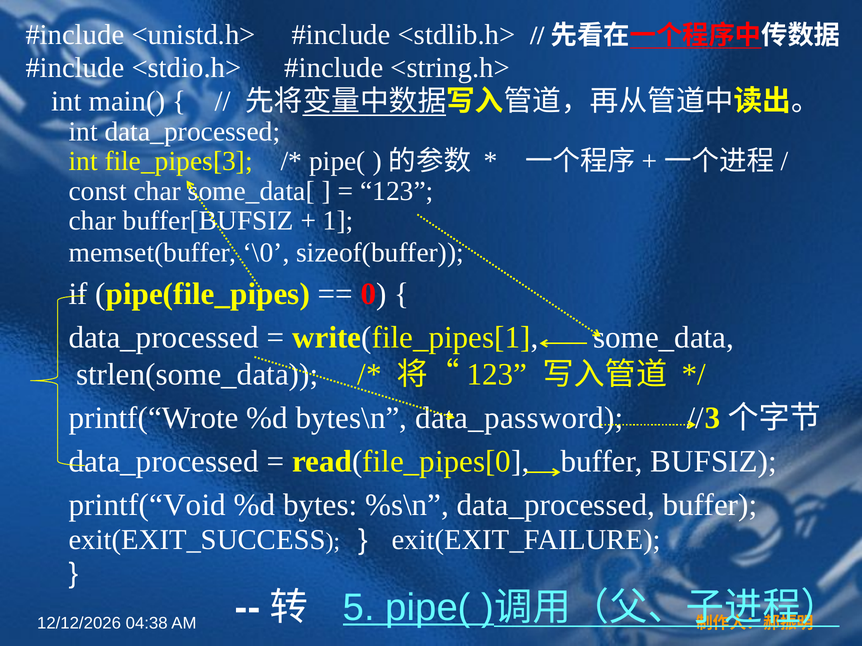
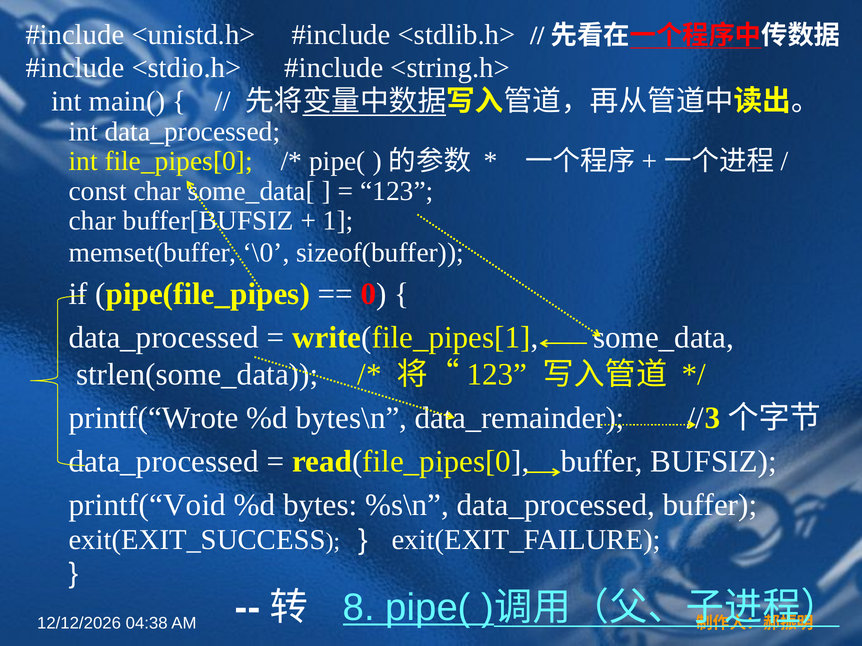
file_pipes[3: file_pipes[3 -> file_pipes[0 (179, 161)
data_password: data_password -> data_remainder (520, 419)
5: 5 -> 8 (359, 608)
